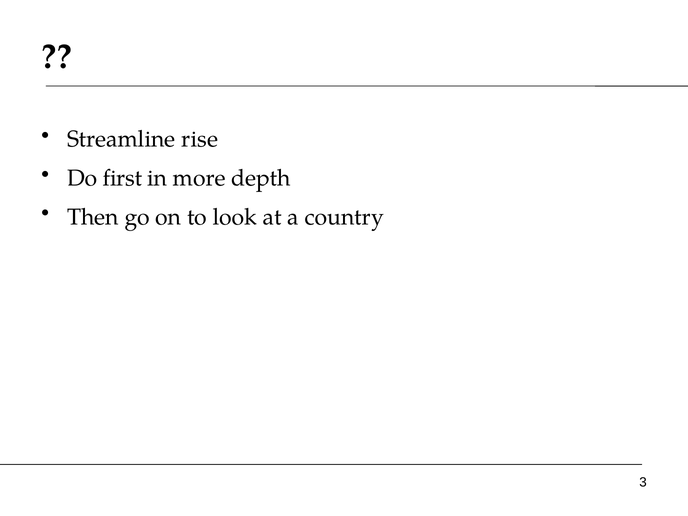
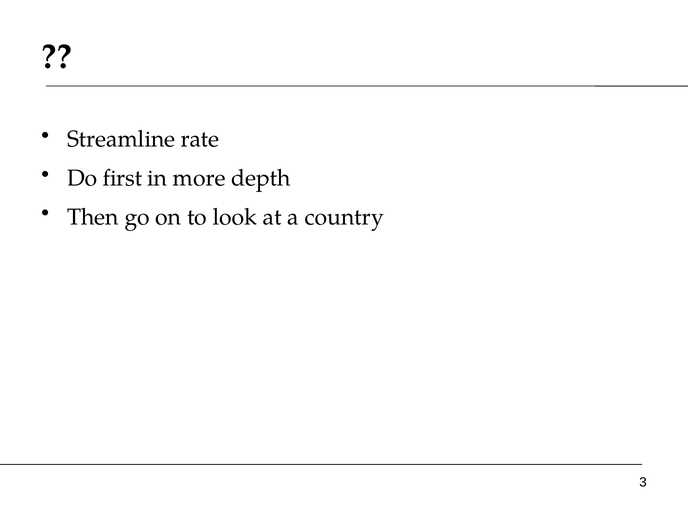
rise: rise -> rate (200, 139)
